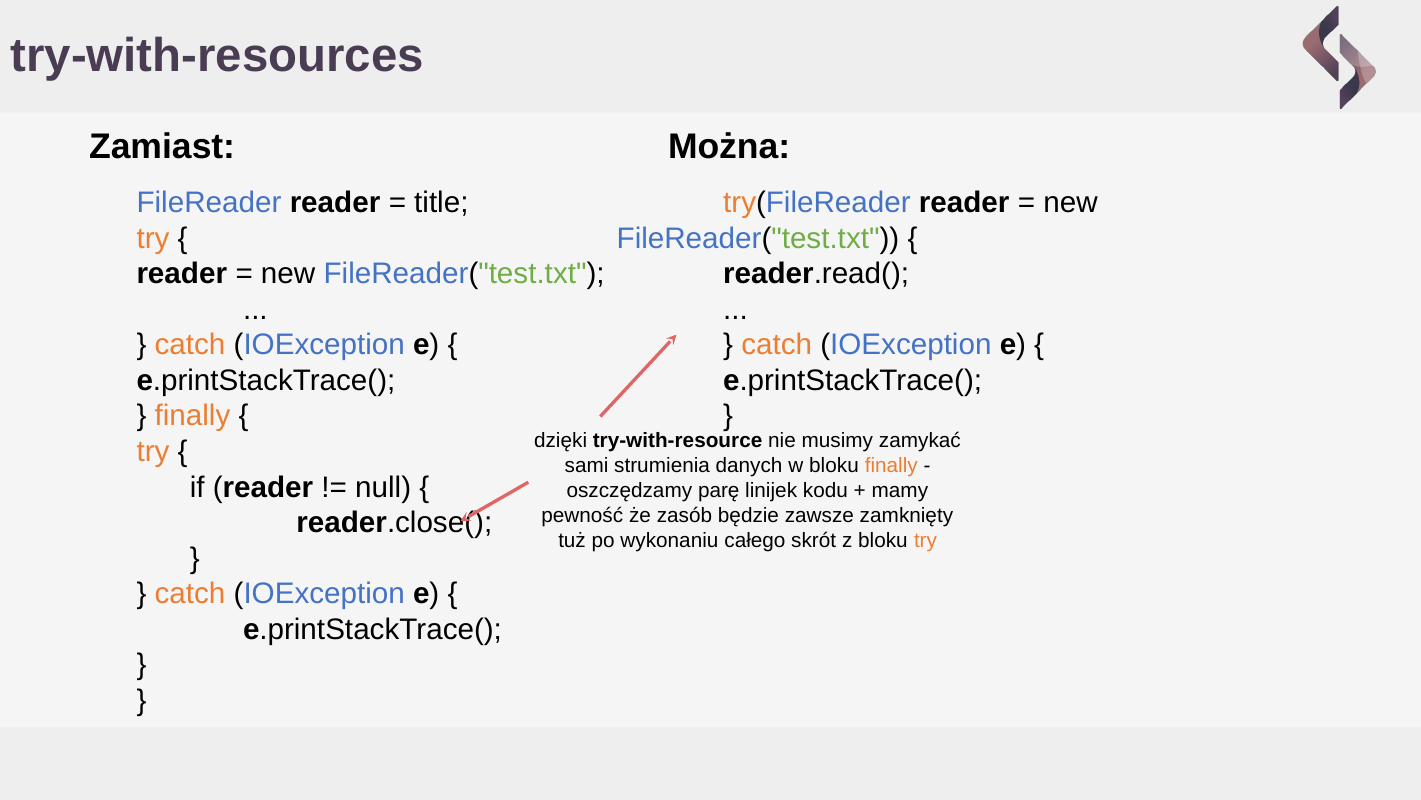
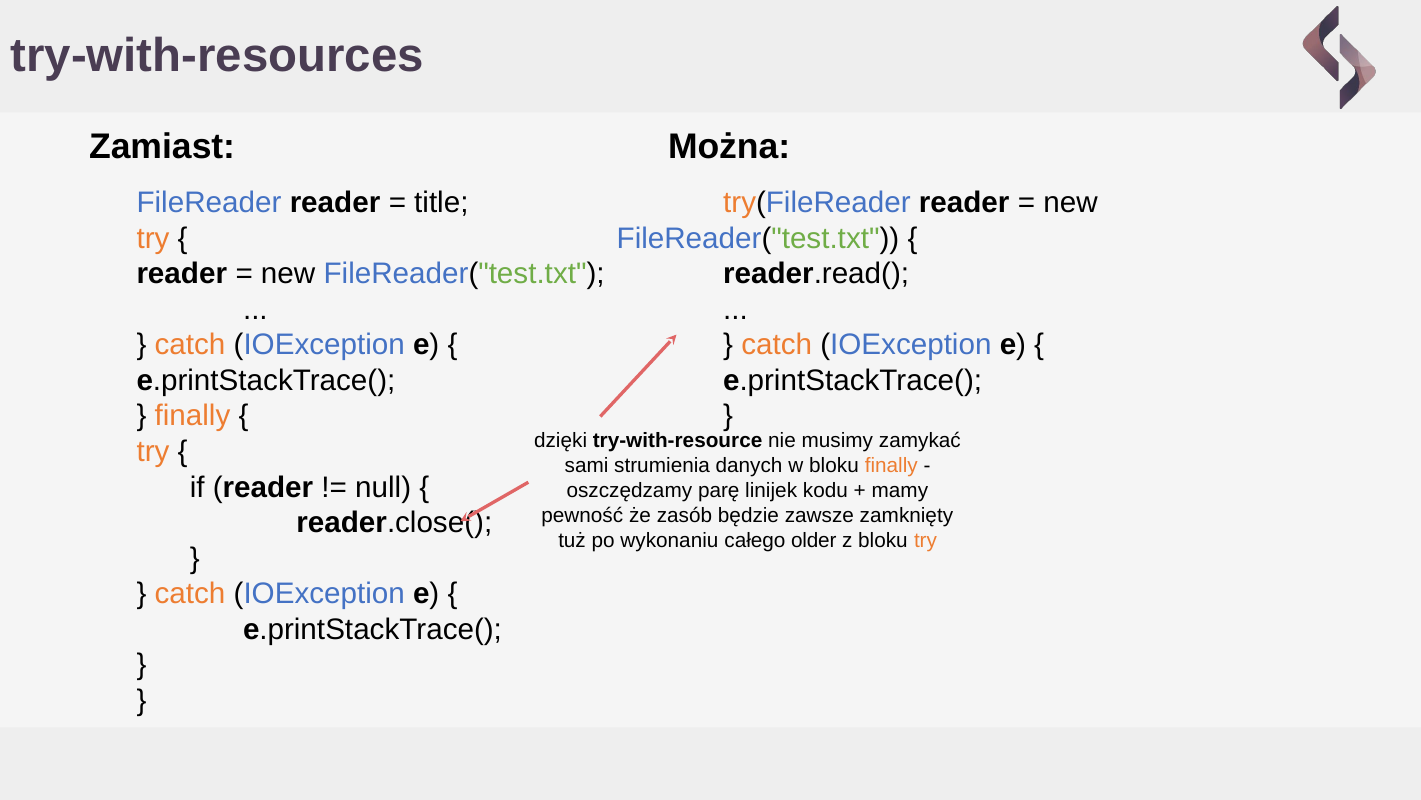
skrót: skrót -> older (814, 540)
